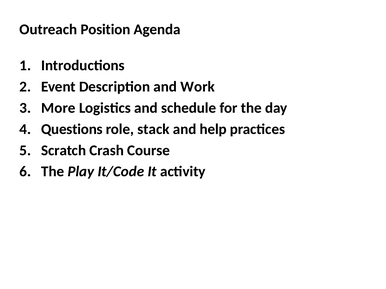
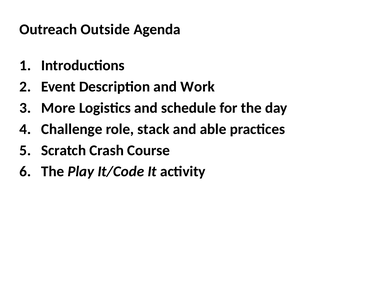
Position: Position -> Outside (105, 30)
Questions: Questions -> Challenge (72, 129)
help: help -> able (213, 129)
